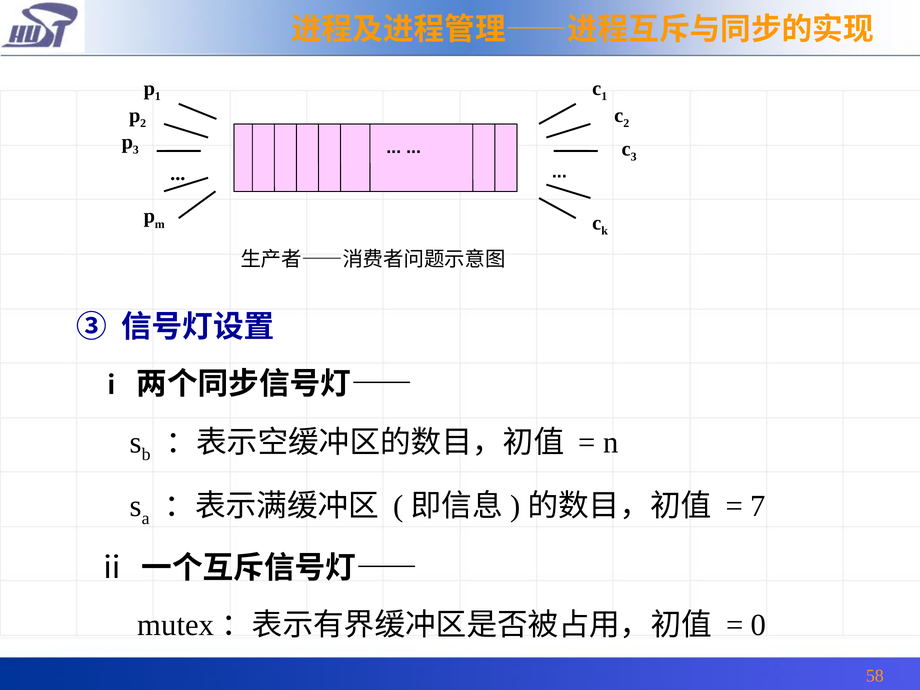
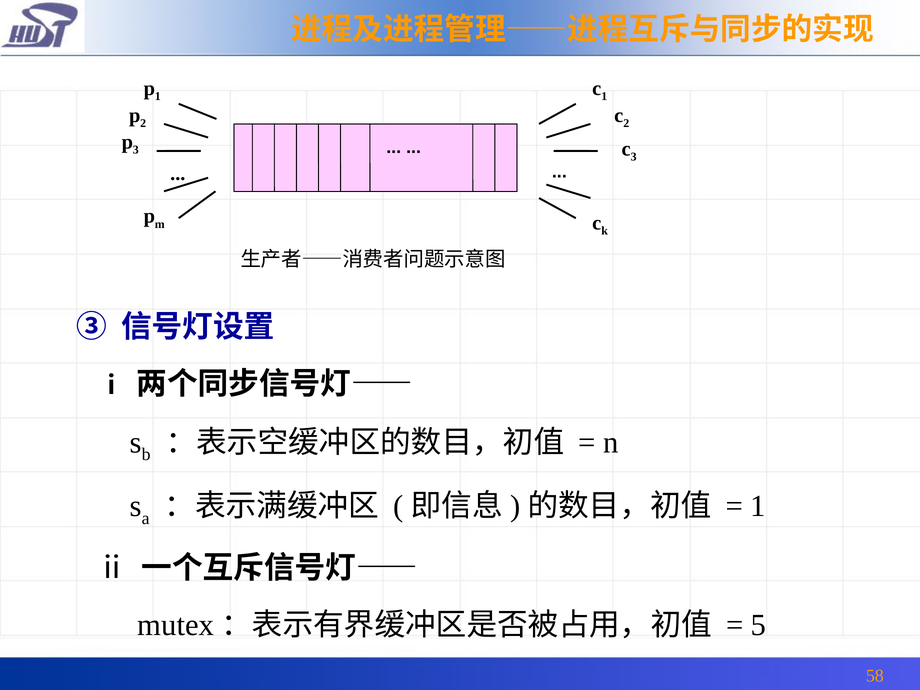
7: 7 -> 1 (758, 506)
0: 0 -> 5 (759, 625)
